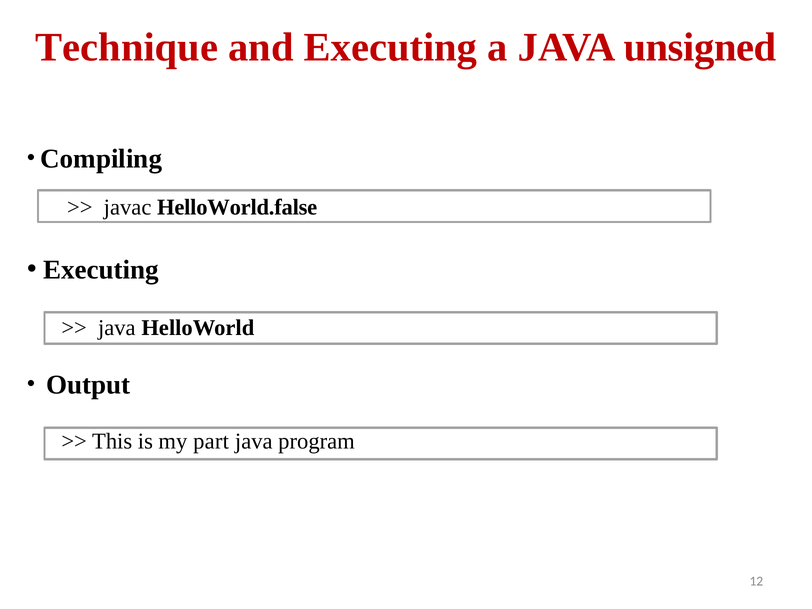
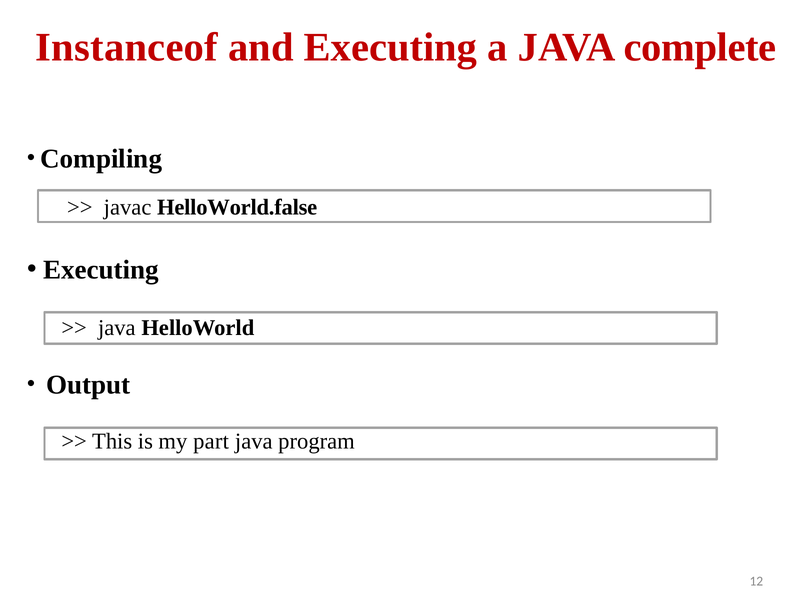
Technique: Technique -> Instanceof (127, 47)
unsigned: unsigned -> complete (700, 47)
